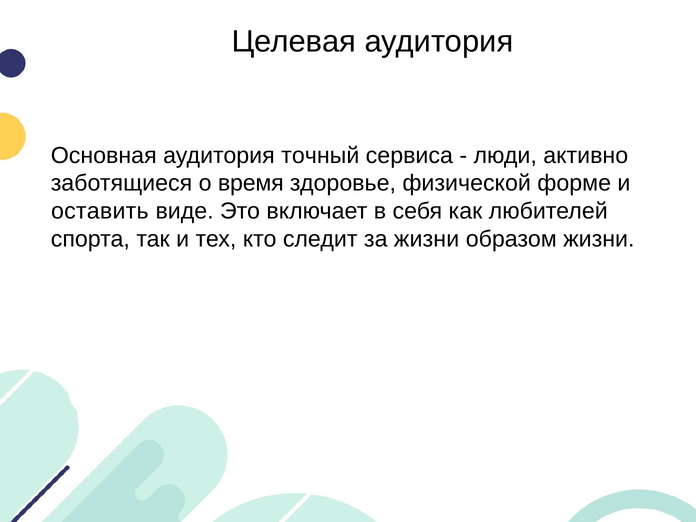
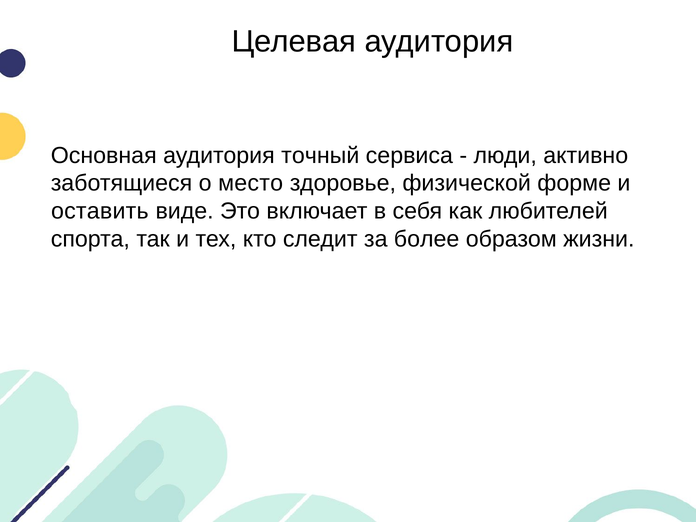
время: время -> место (251, 183)
за жизни: жизни -> более (427, 239)
